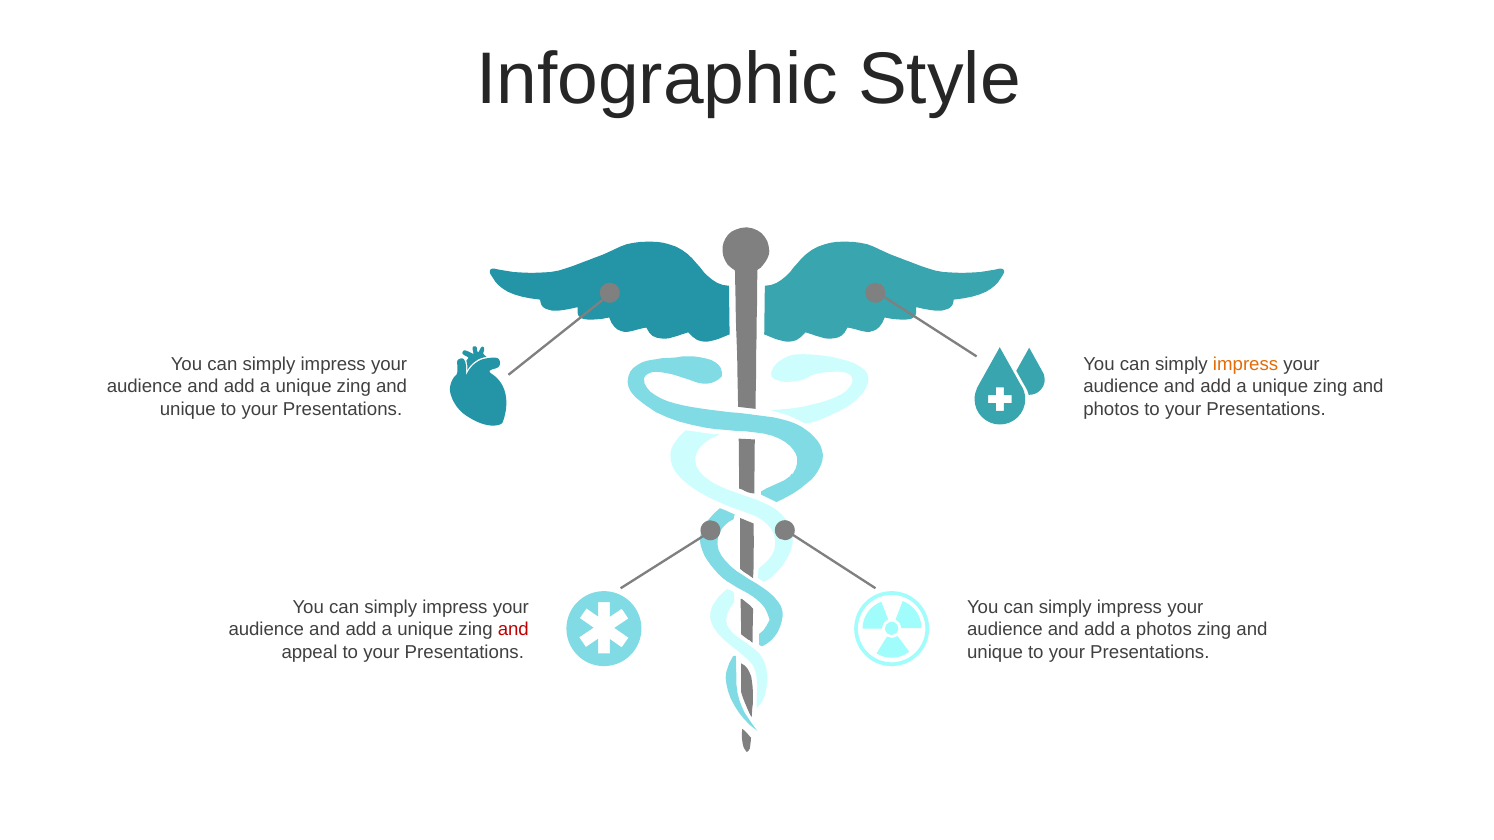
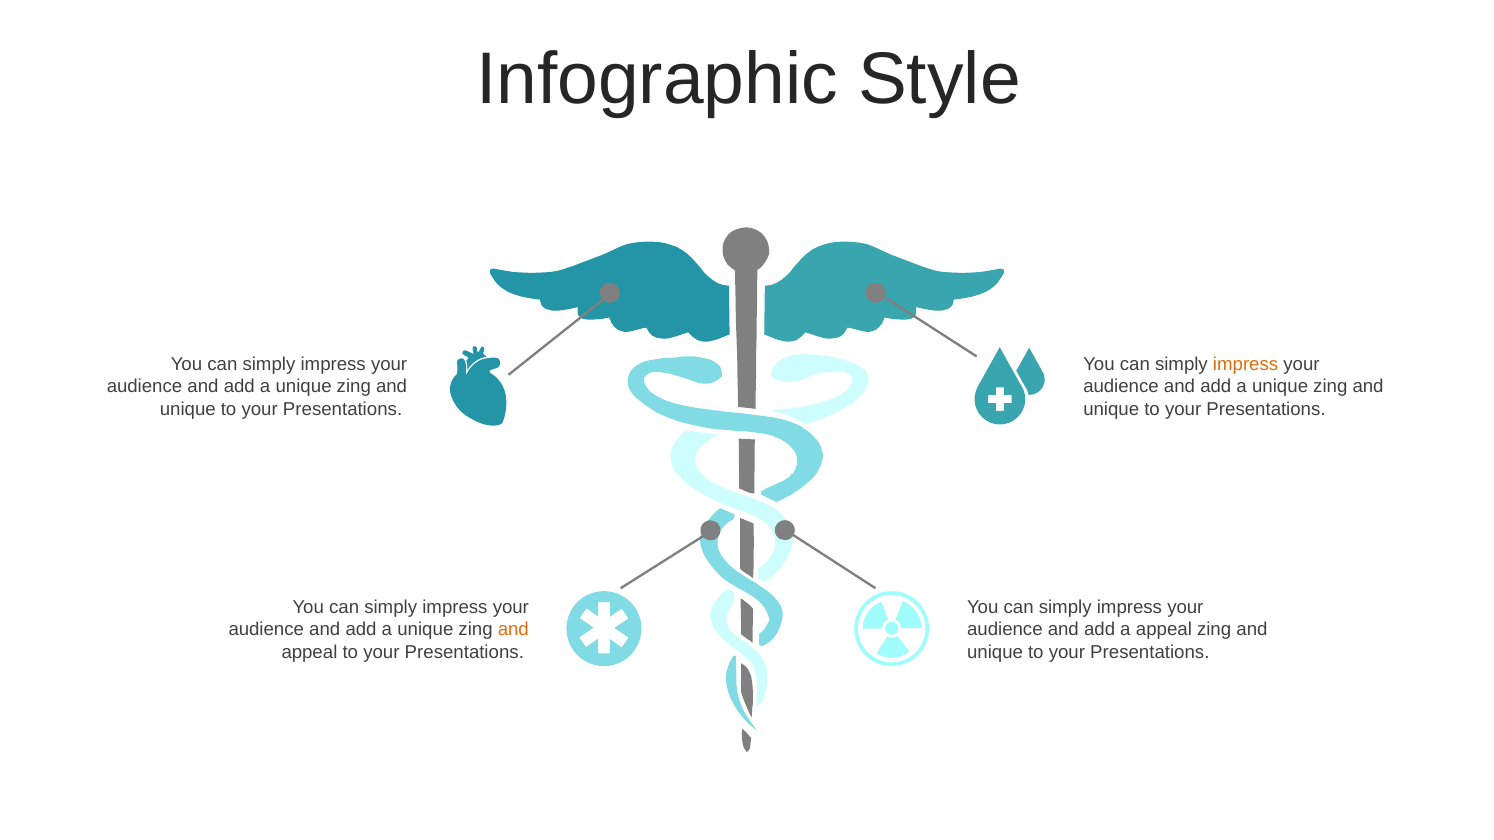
photos: photos -> unique (1111, 409)
and colour: red -> orange (513, 630)
a photos: photos -> appeal (1164, 630)
